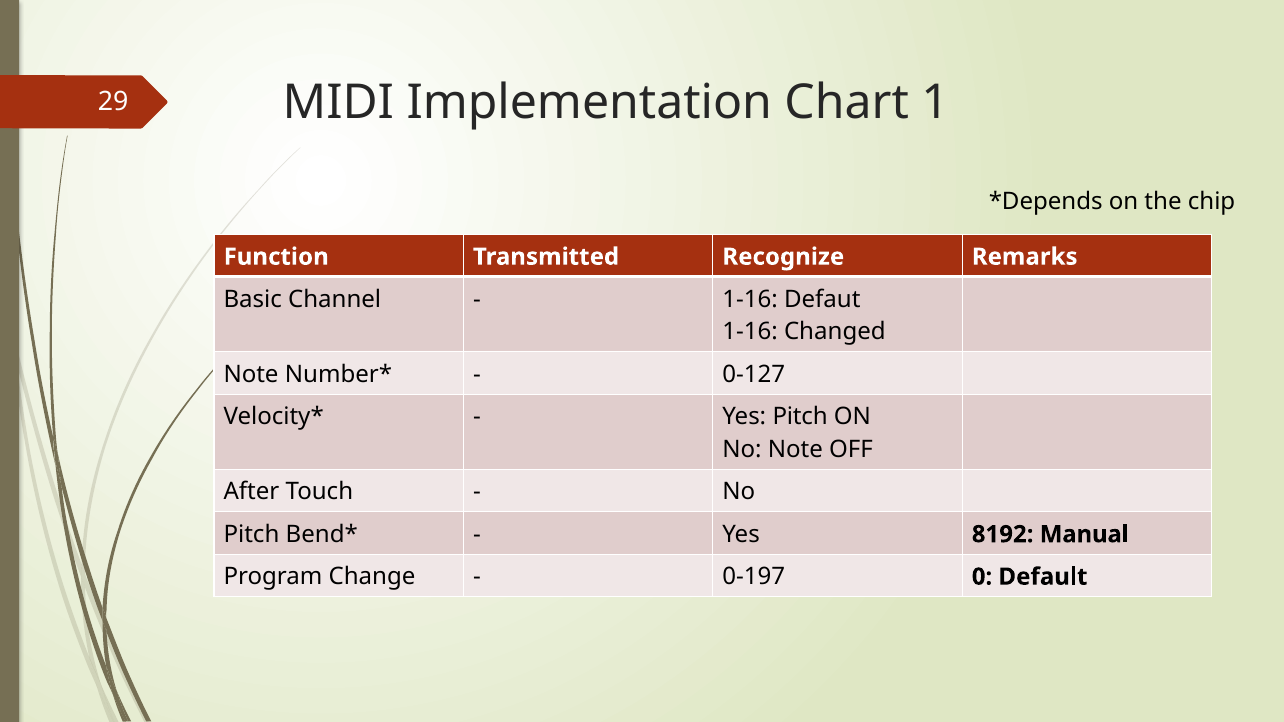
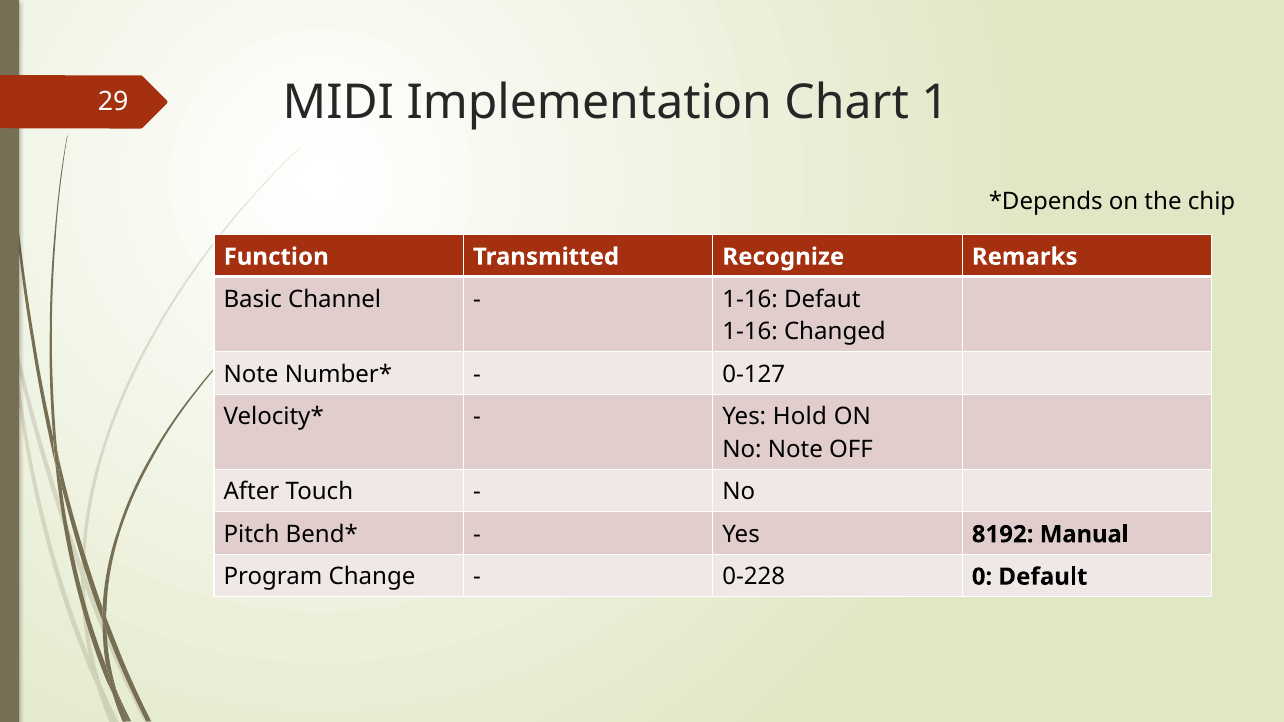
Yes Pitch: Pitch -> Hold (800, 417)
0-197: 0-197 -> 0-228 (754, 577)
